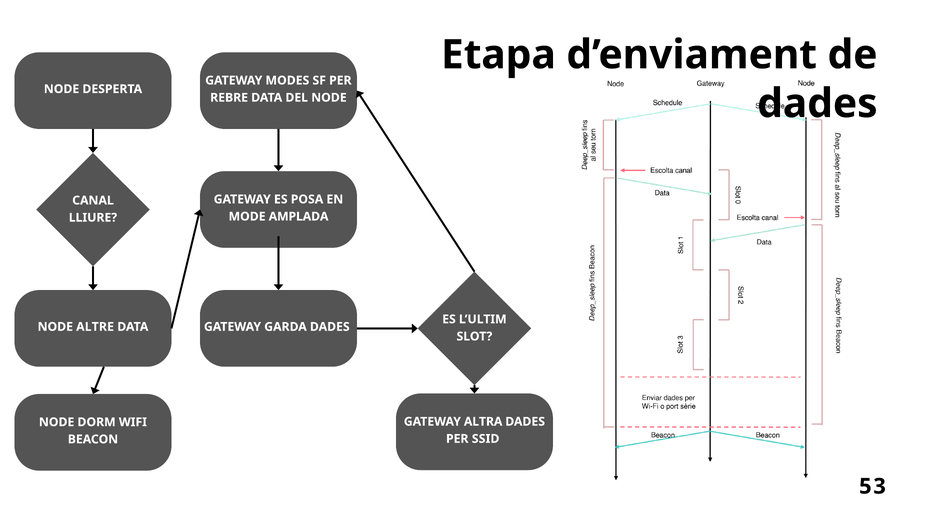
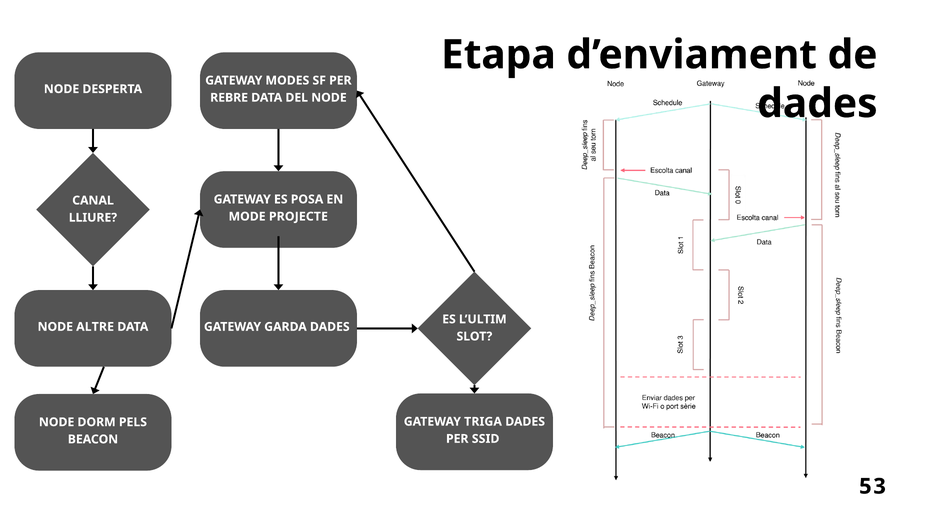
AMPLADA: AMPLADA -> PROJECTE (298, 217)
ALTRA: ALTRA -> TRIGA (483, 422)
WIFI: WIFI -> PELS (133, 422)
